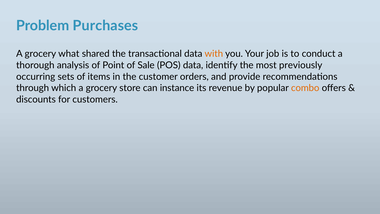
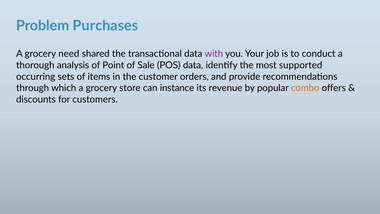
what: what -> need (69, 54)
with colour: orange -> purple (214, 54)
previously: previously -> supported (301, 65)
